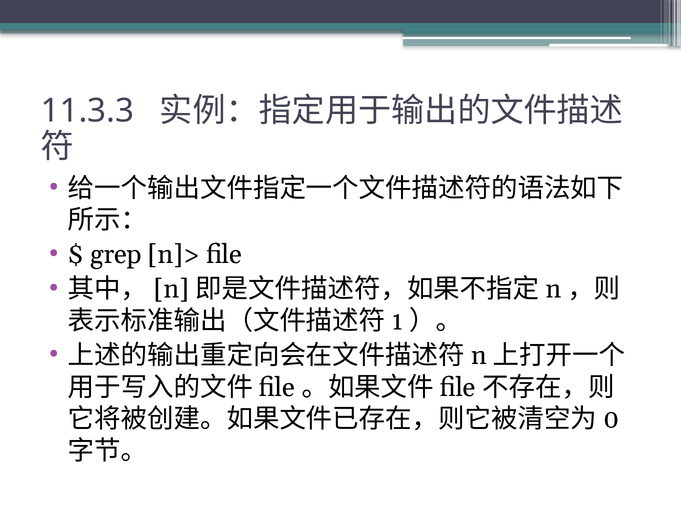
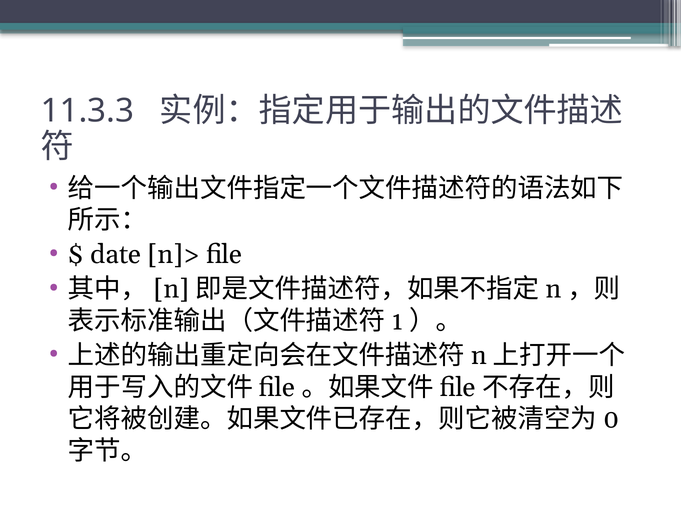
grep: grep -> date (116, 255)
